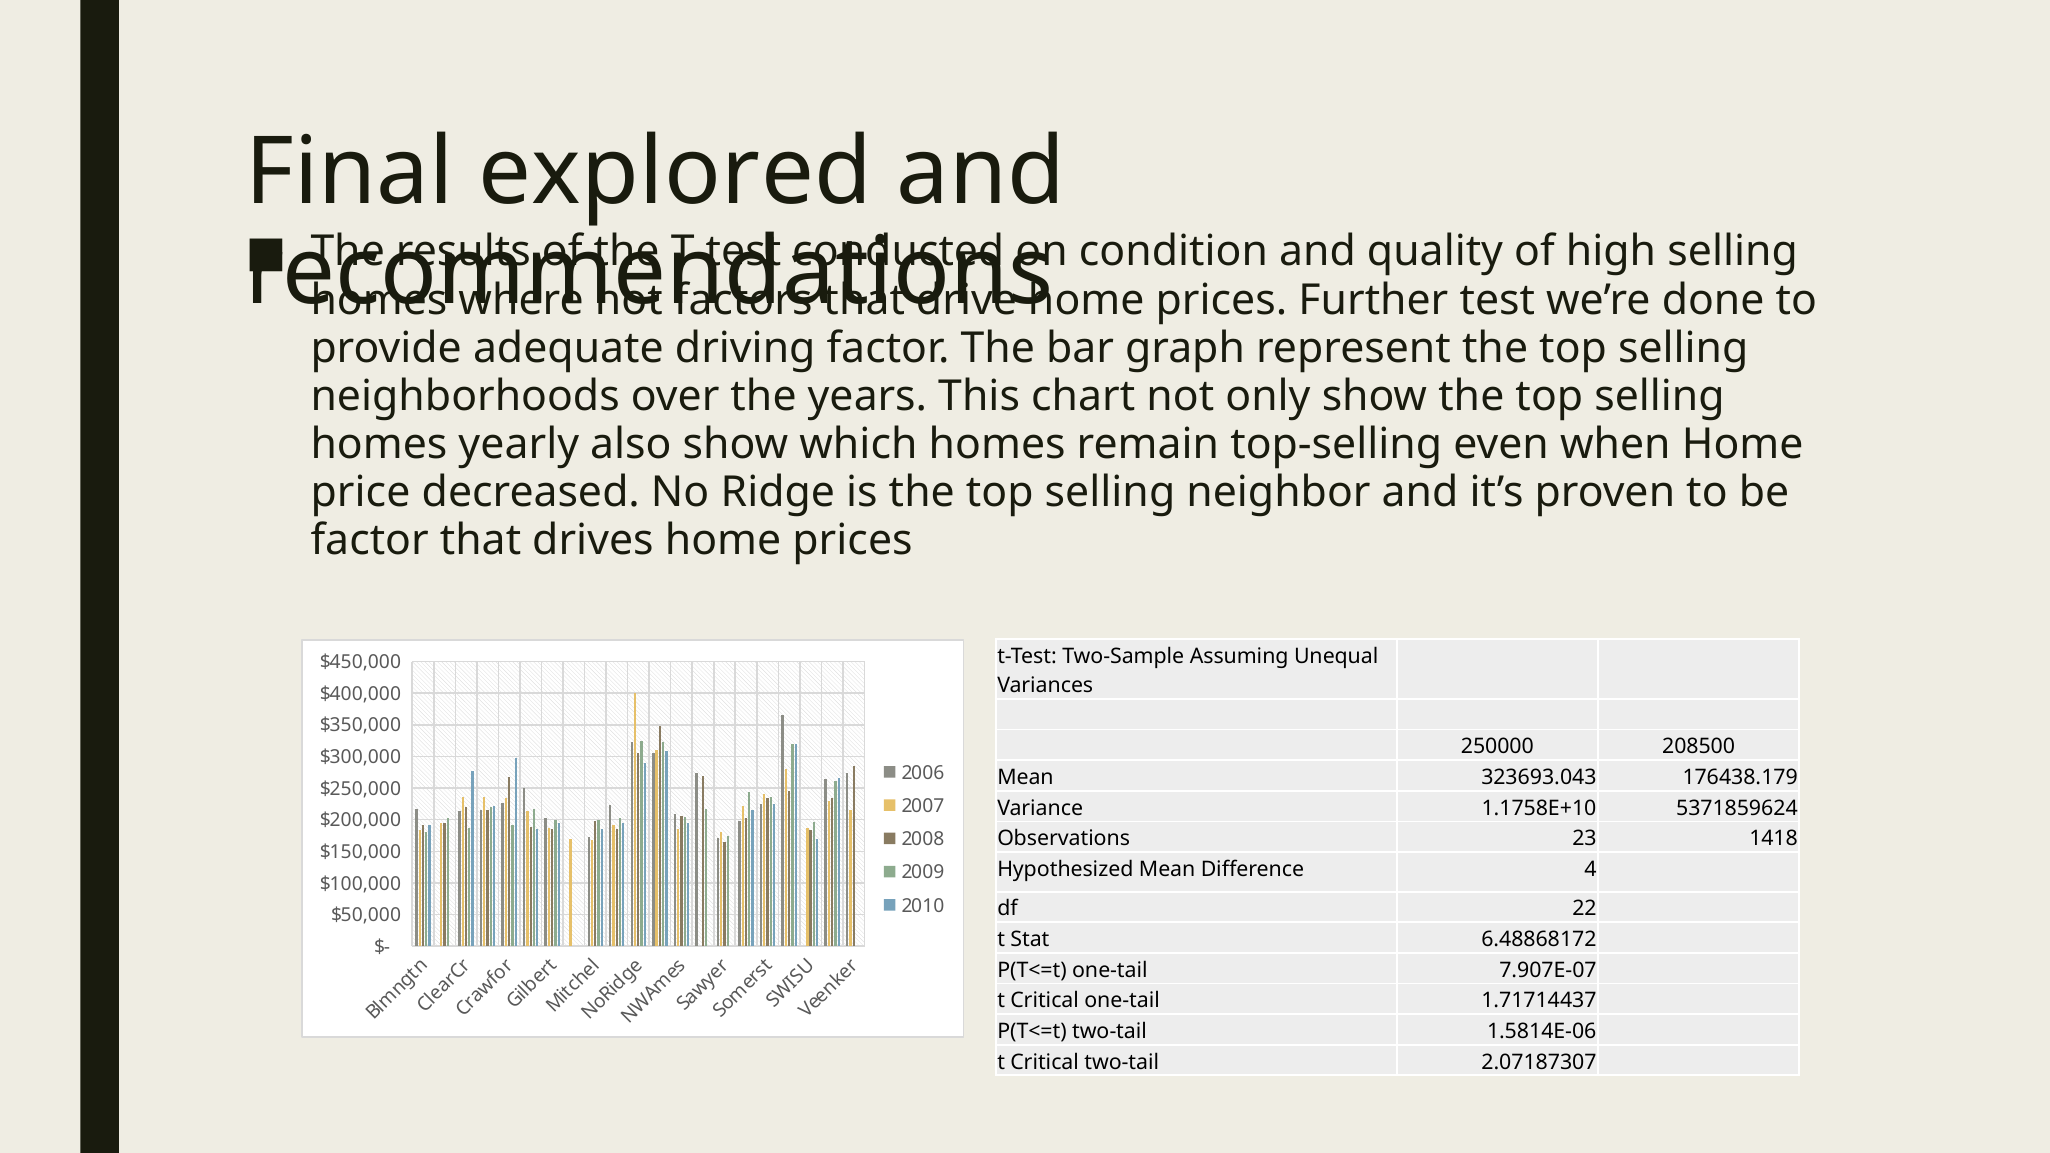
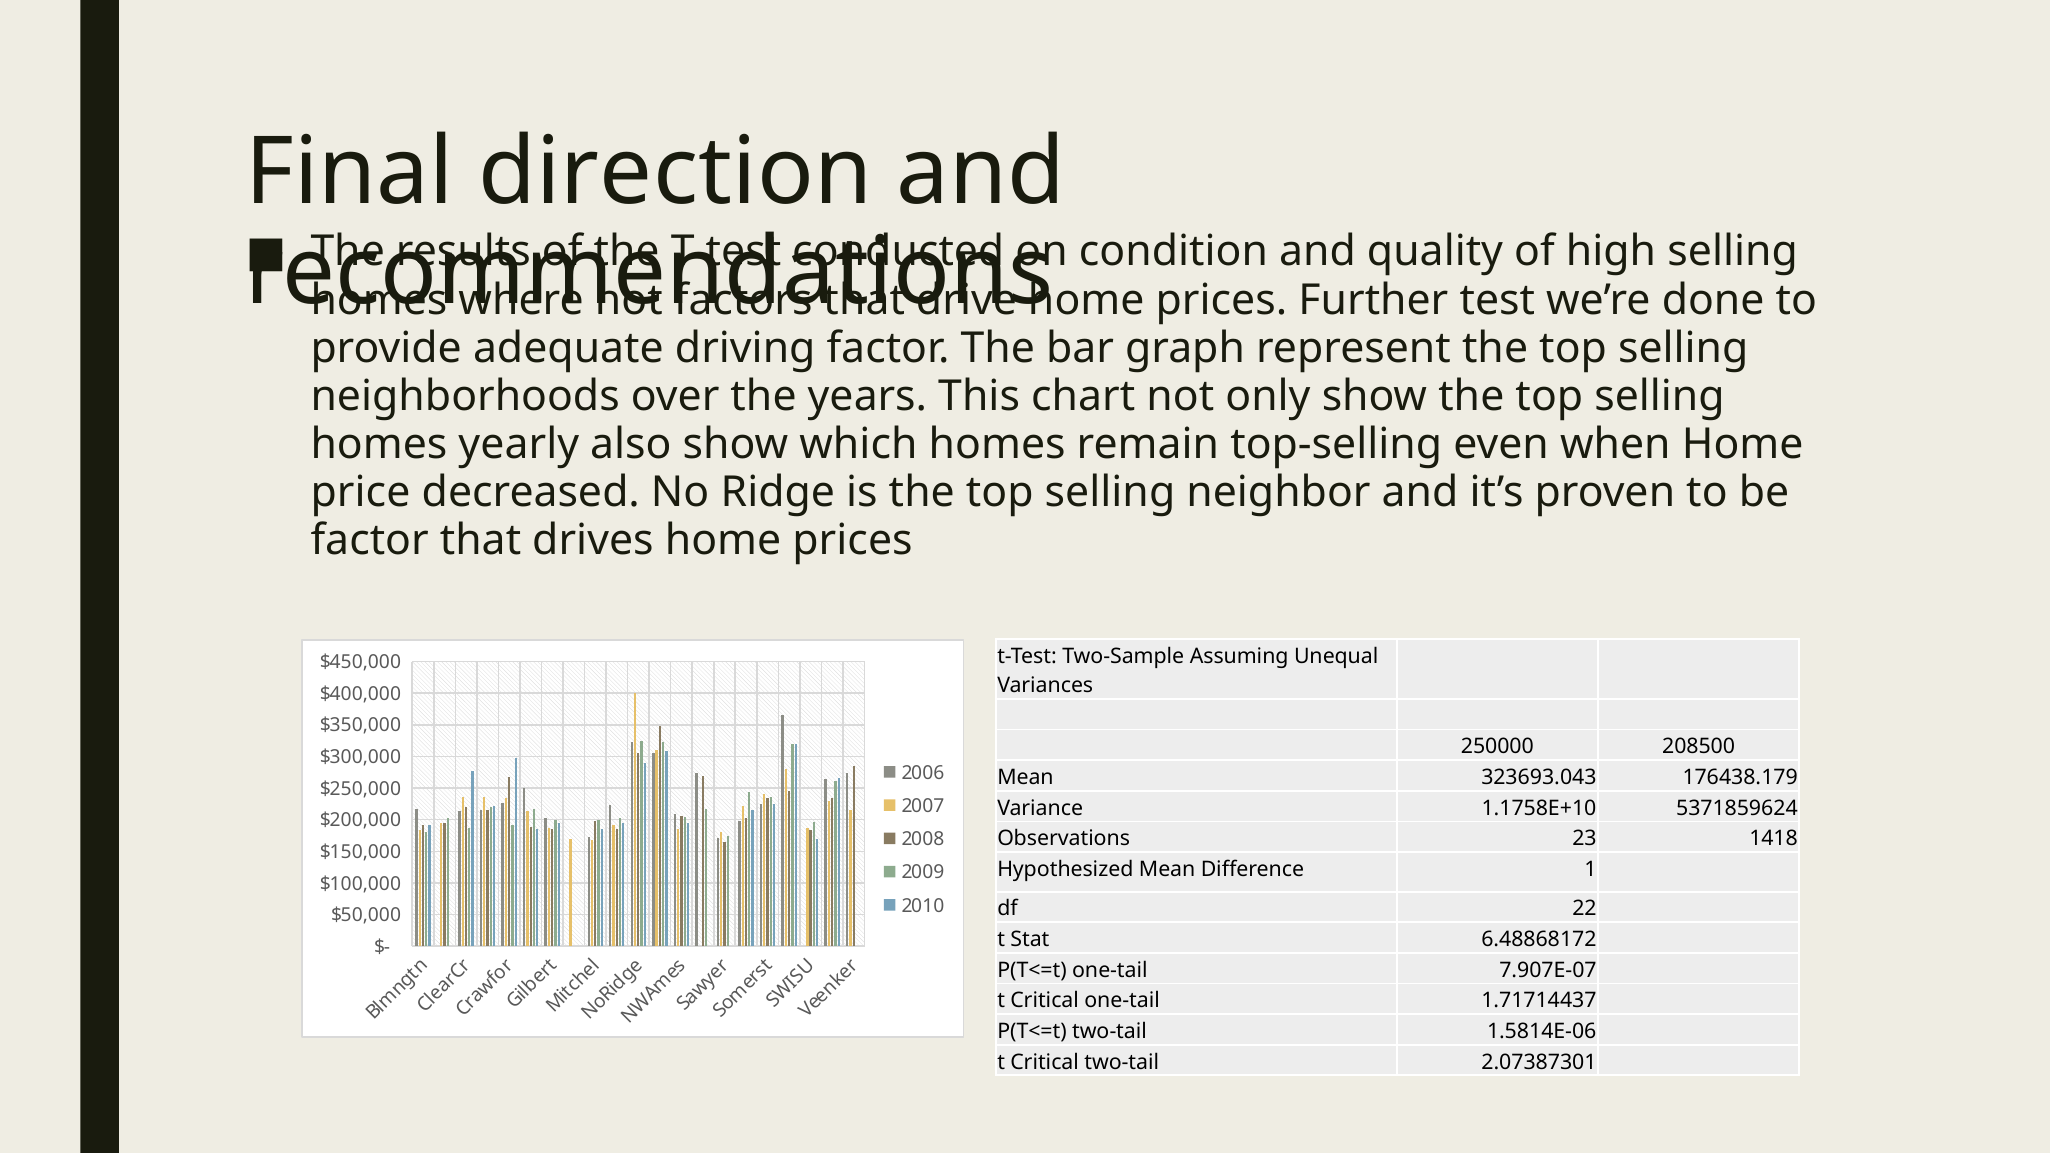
explored: explored -> direction (675, 172)
4: 4 -> 1 (1591, 869)
2.07187307: 2.07187307 -> 2.07387301 (1539, 1062)
